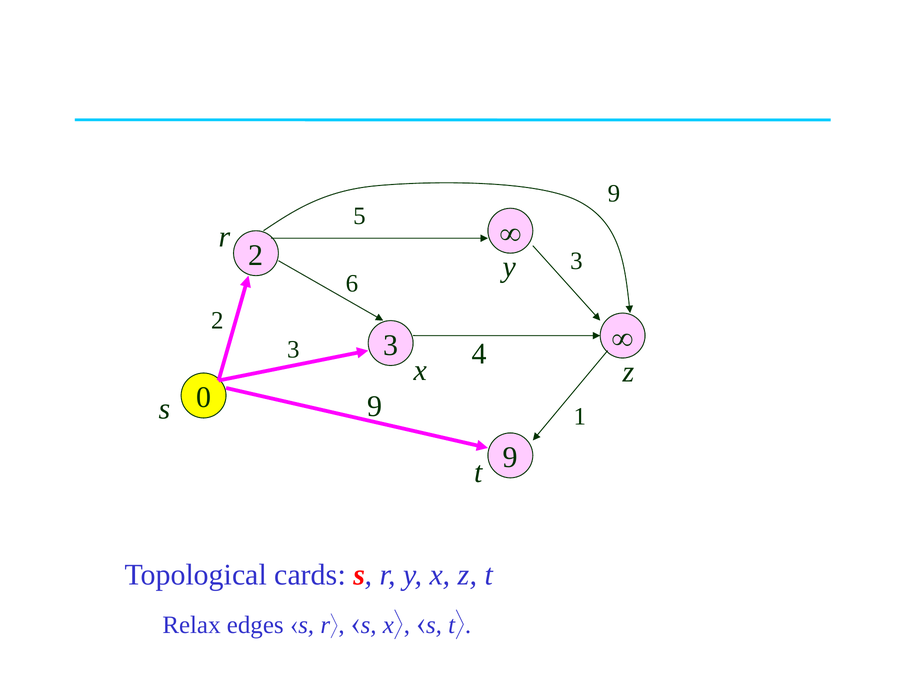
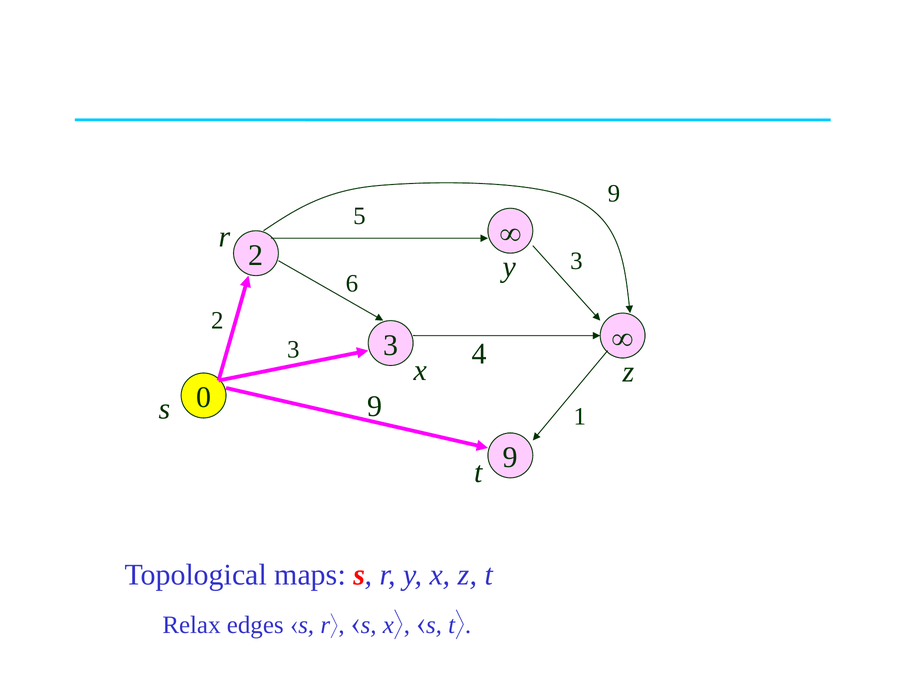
cards: cards -> maps (310, 574)
